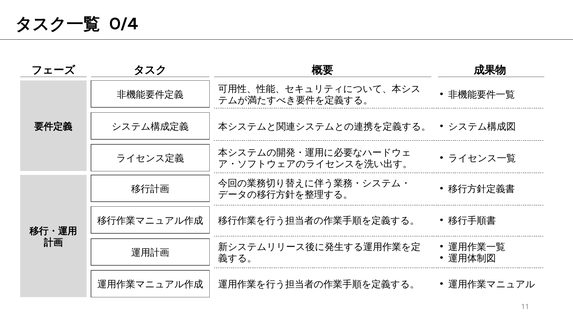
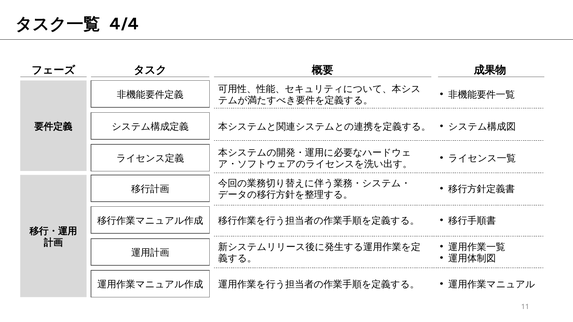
0/4: 0/4 -> 4/4 (124, 24)
